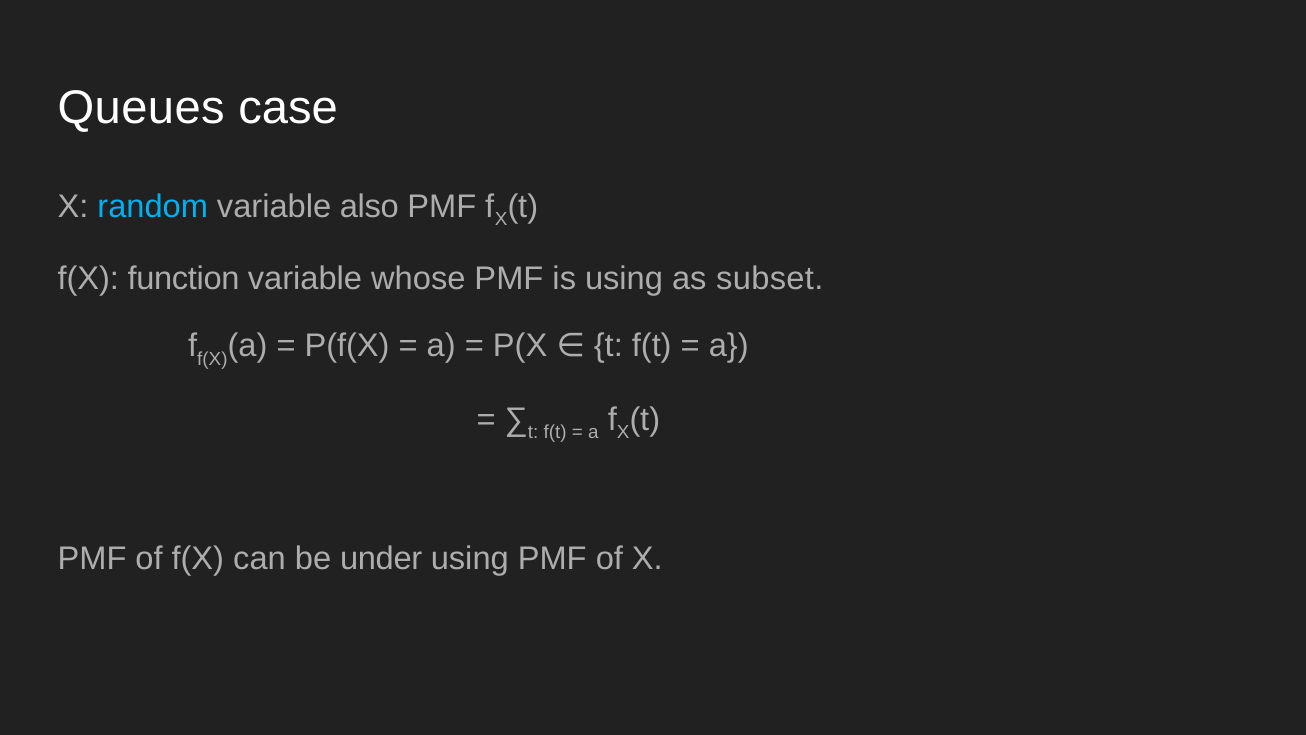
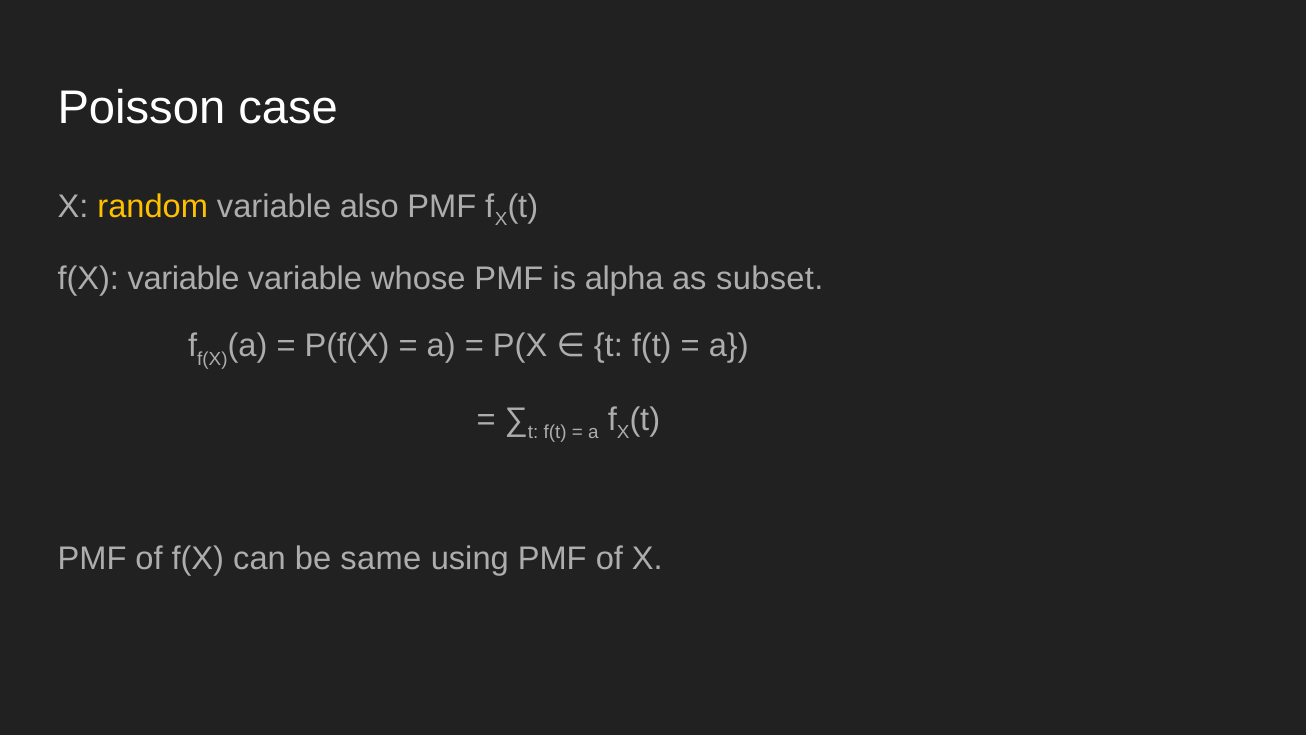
Queues: Queues -> Poisson (141, 108)
random colour: light blue -> yellow (153, 206)
f(X function: function -> variable (184, 278)
is using: using -> alpha (624, 278)
under: under -> same (381, 558)
